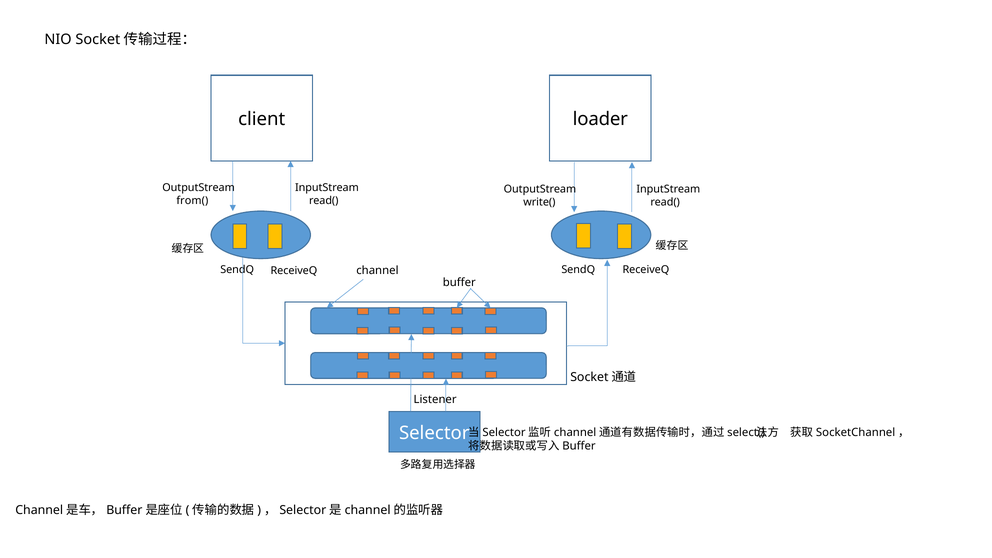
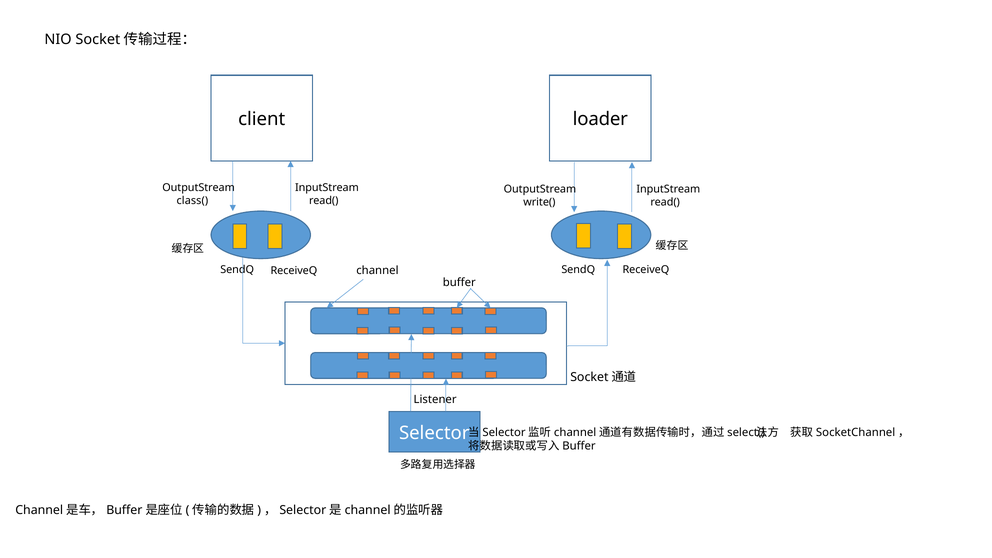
from(: from( -> class( (192, 201)
